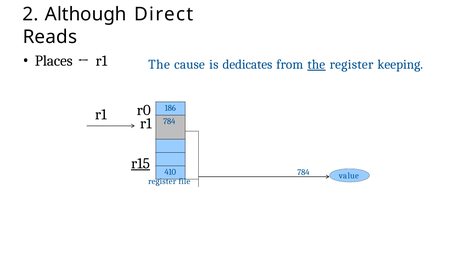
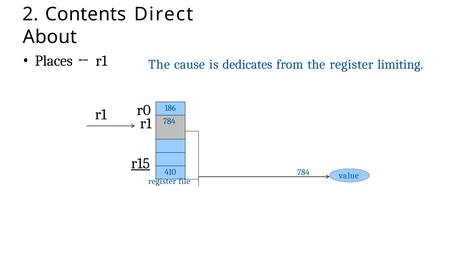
Although: Although -> Contents (86, 14)
Reads: Reads -> About (50, 37)
the underline: present -> none (316, 64)
keeping: keeping -> limiting (400, 64)
